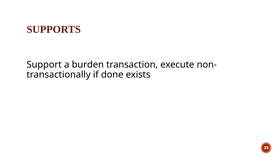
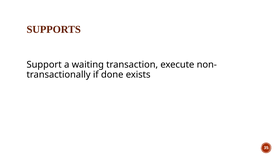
burden: burden -> waiting (88, 65)
